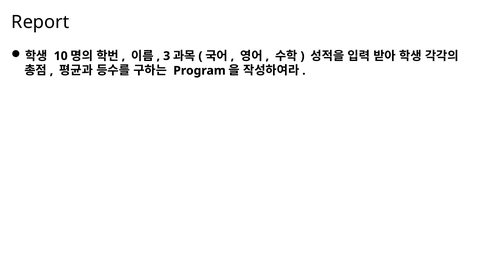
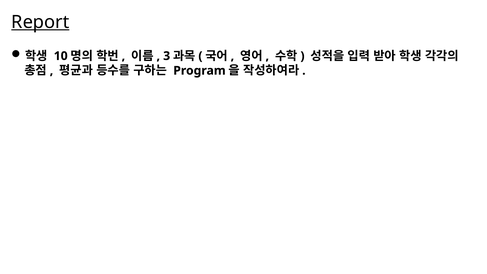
Report underline: none -> present (40, 22)
